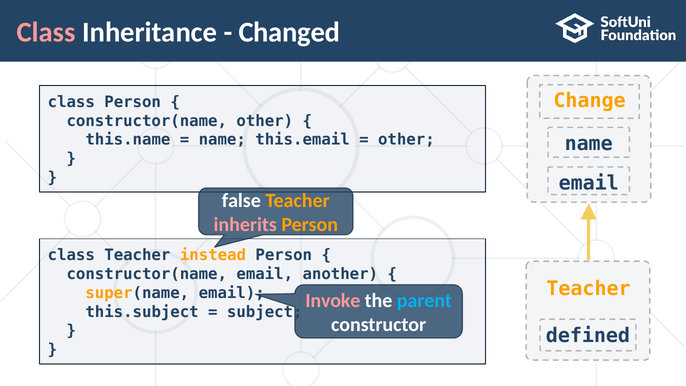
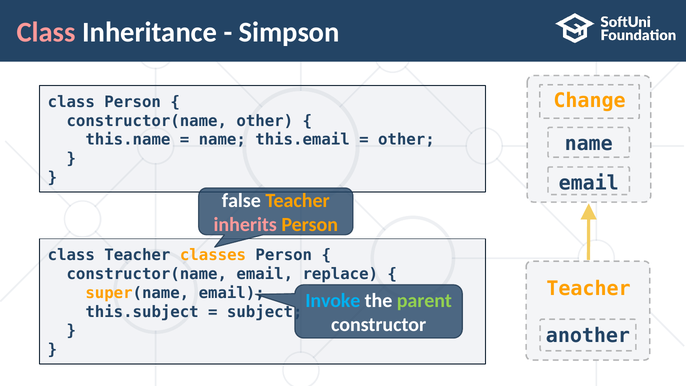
Changed: Changed -> Simpson (289, 32)
instead: instead -> classes (213, 255)
another: another -> replace (340, 274)
Invoke colour: pink -> light blue (333, 301)
parent colour: light blue -> light green (424, 301)
defined: defined -> another (588, 336)
